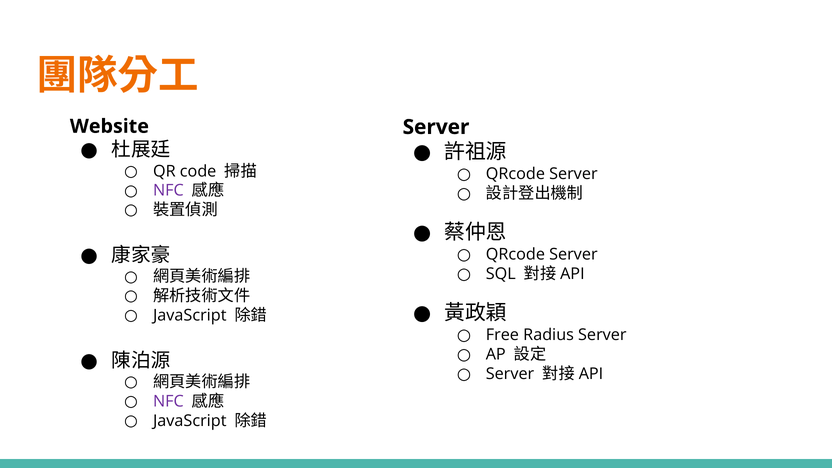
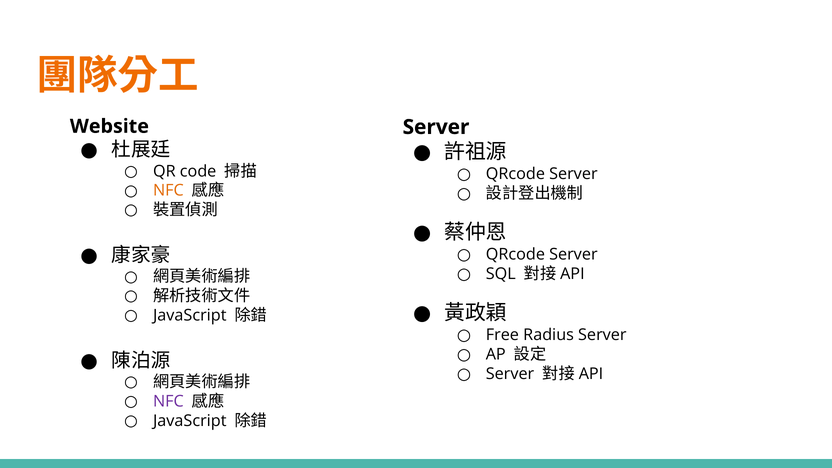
NFC colour: purple -> orange (168, 191)
